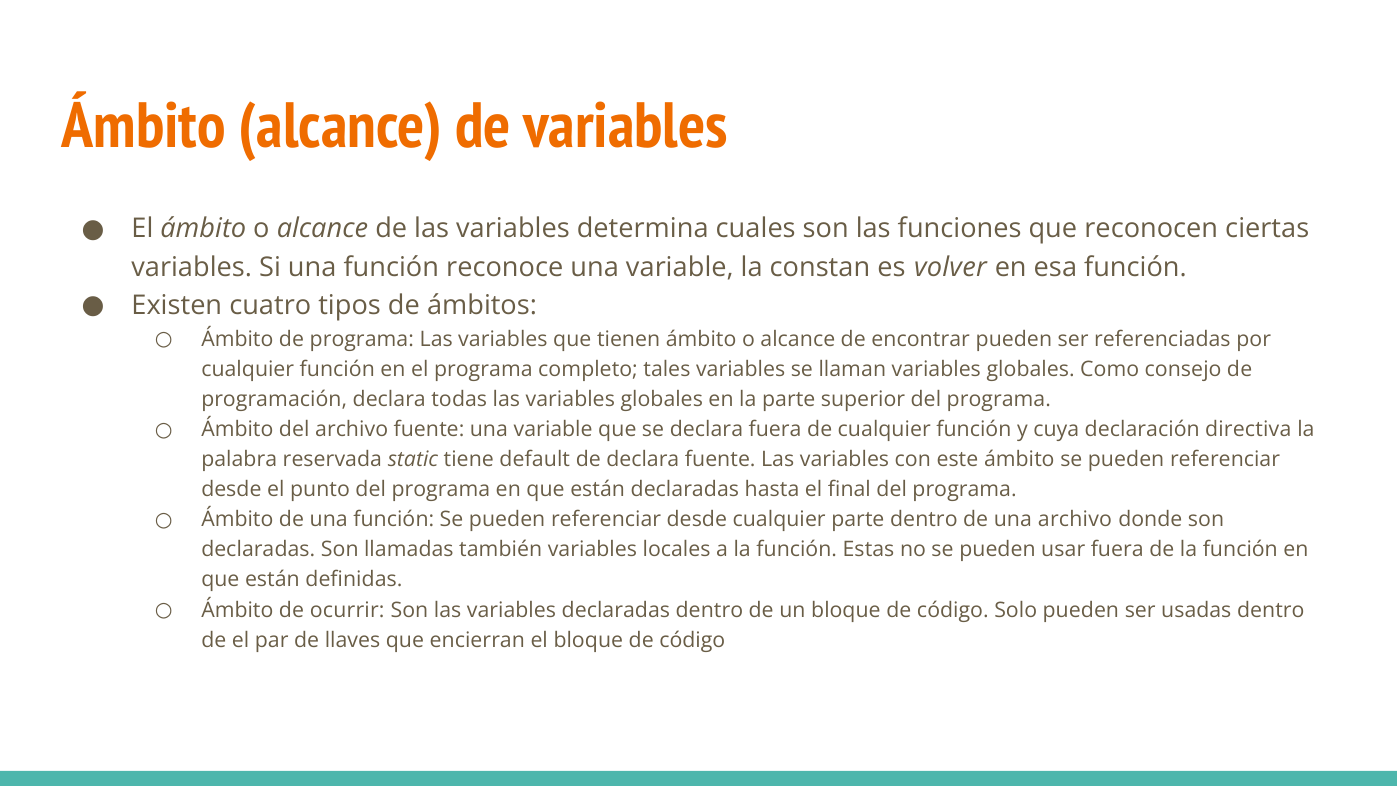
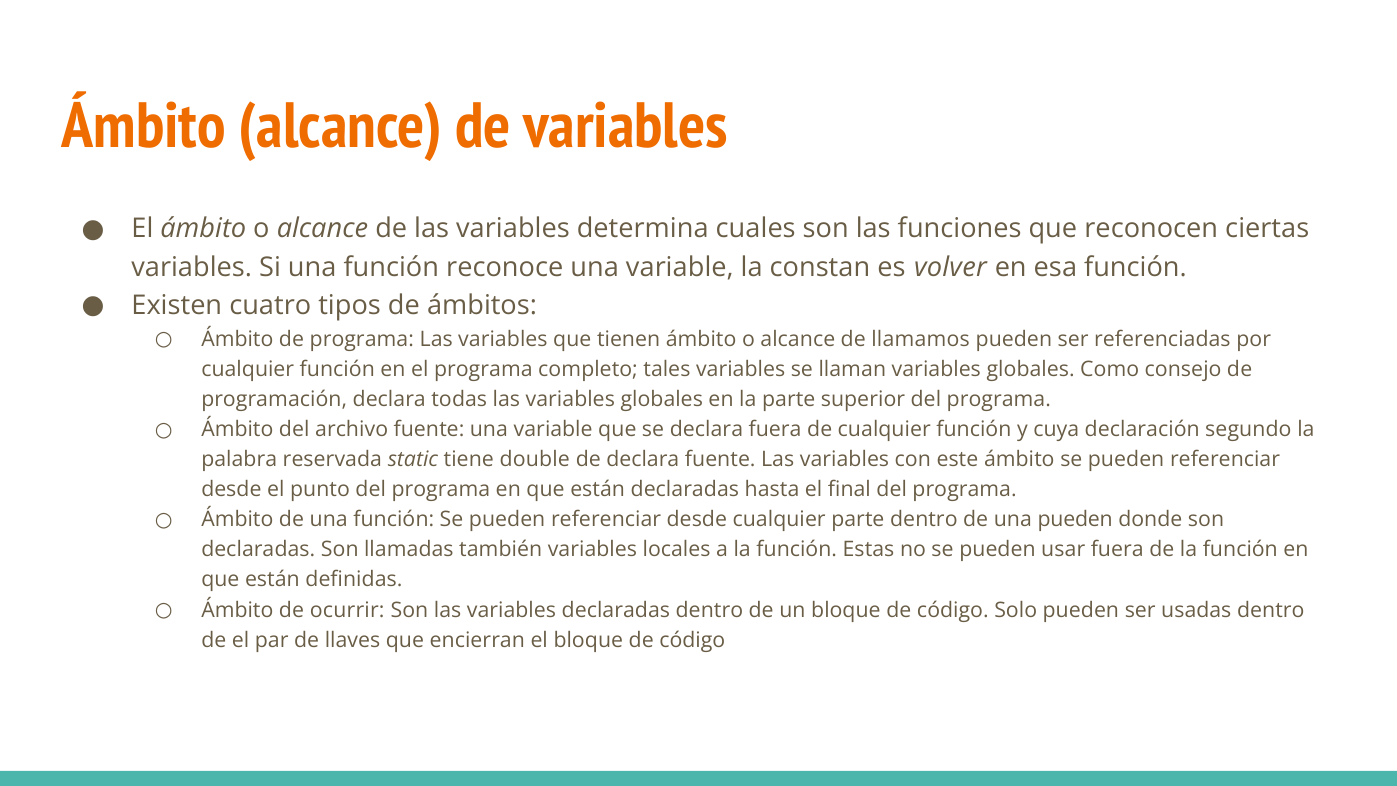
encontrar: encontrar -> llamamos (921, 339)
directiva: directiva -> segundo (1248, 429)
default: default -> double (535, 459)
una archivo: archivo -> pueden (1075, 520)
